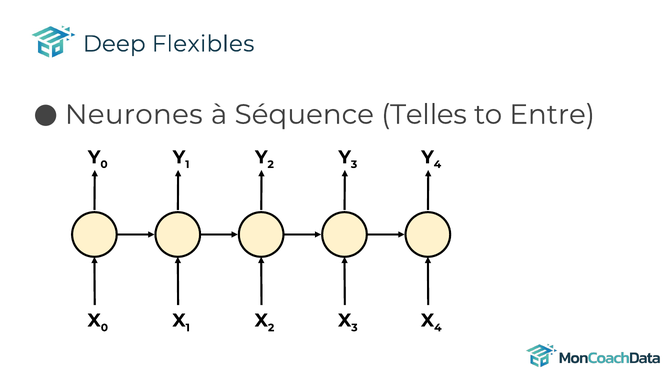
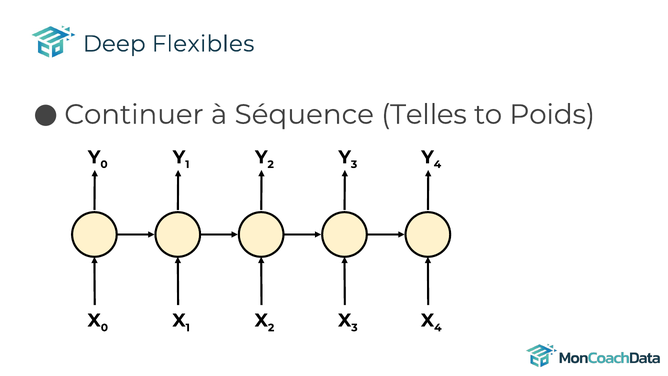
Neurones: Neurones -> Continuer (134, 115)
Entre: Entre -> Poids (552, 115)
